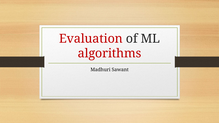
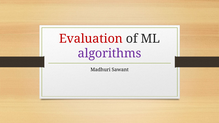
algorithms colour: red -> purple (110, 53)
